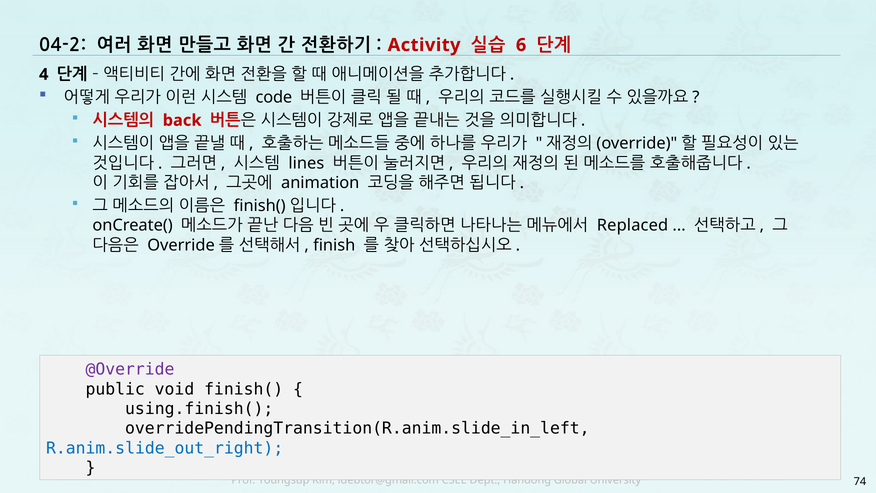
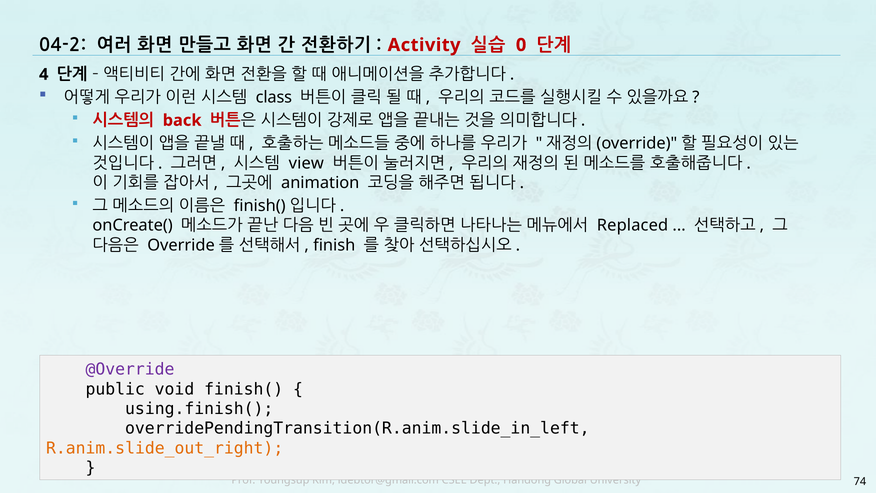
6: 6 -> 0 (521, 45)
code: code -> class (274, 97)
lines: lines -> view (306, 163)
R.anim.slide_out_right colour: blue -> orange (165, 448)
